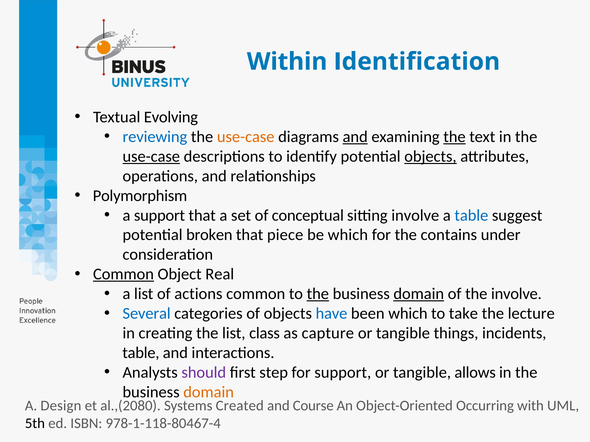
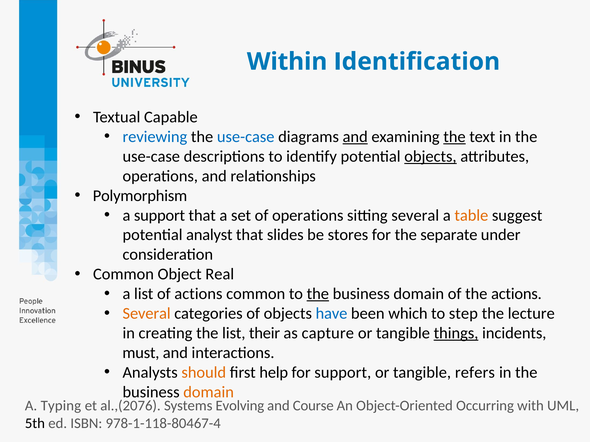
Evolving: Evolving -> Capable (171, 117)
use-case colour: orange -> blue (246, 137)
use-case underline: present -> none (151, 156)
of conceptual: conceptual -> operations (308, 216)
sitting involve: involve -> several (415, 216)
table colour: blue -> orange (471, 216)
broken: broken -> analyst (209, 235)
piece: piece -> slides (285, 235)
be which: which -> stores (348, 235)
contains: contains -> separate (449, 235)
Common underline: present -> none (123, 275)
domain underline: present -> none (419, 294)
the involve: involve -> actions (516, 294)
Several colour: blue -> orange (147, 314)
take: take -> step (463, 314)
class: class -> their (265, 334)
things underline: none -> present (456, 334)
table: table -> must (141, 353)
should colour: purple -> orange (204, 373)
step: step -> help (274, 373)
allows: allows -> refers (475, 373)
Design: Design -> Typing (61, 406)
al.,(2080: al.,(2080 -> al.,(2076 (130, 406)
Created: Created -> Evolving (240, 406)
